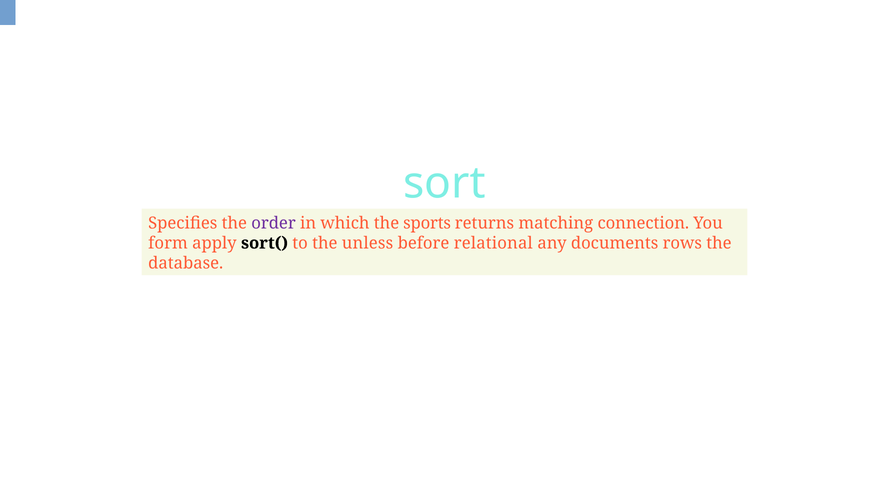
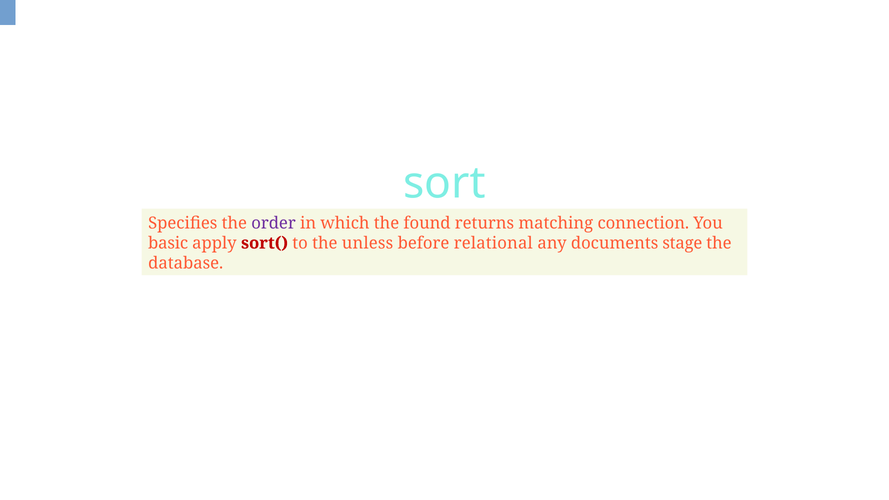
sports: sports -> found (427, 223)
form: form -> basic (168, 243)
sort( colour: black -> red (265, 243)
rows: rows -> stage (682, 243)
